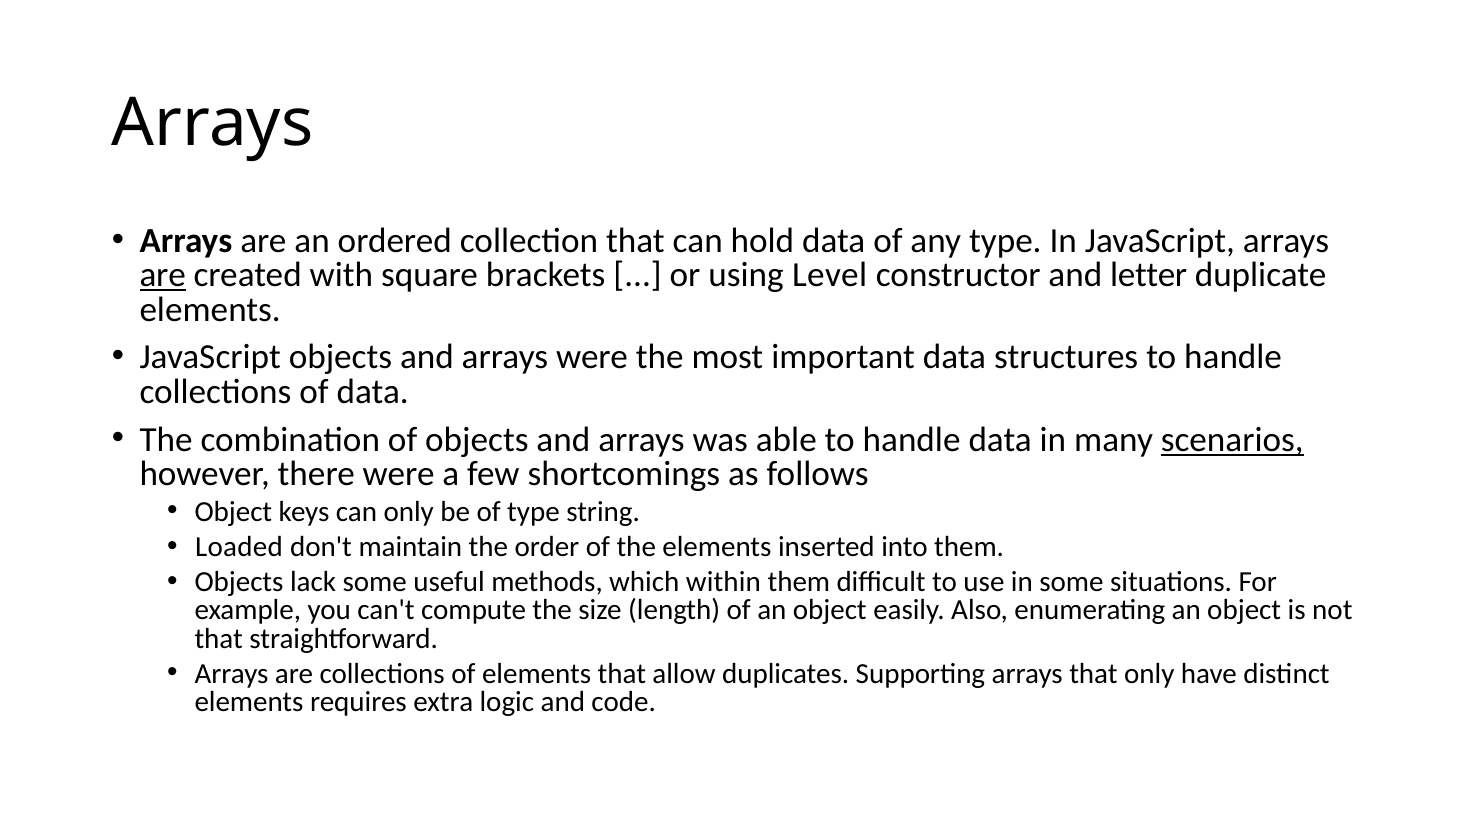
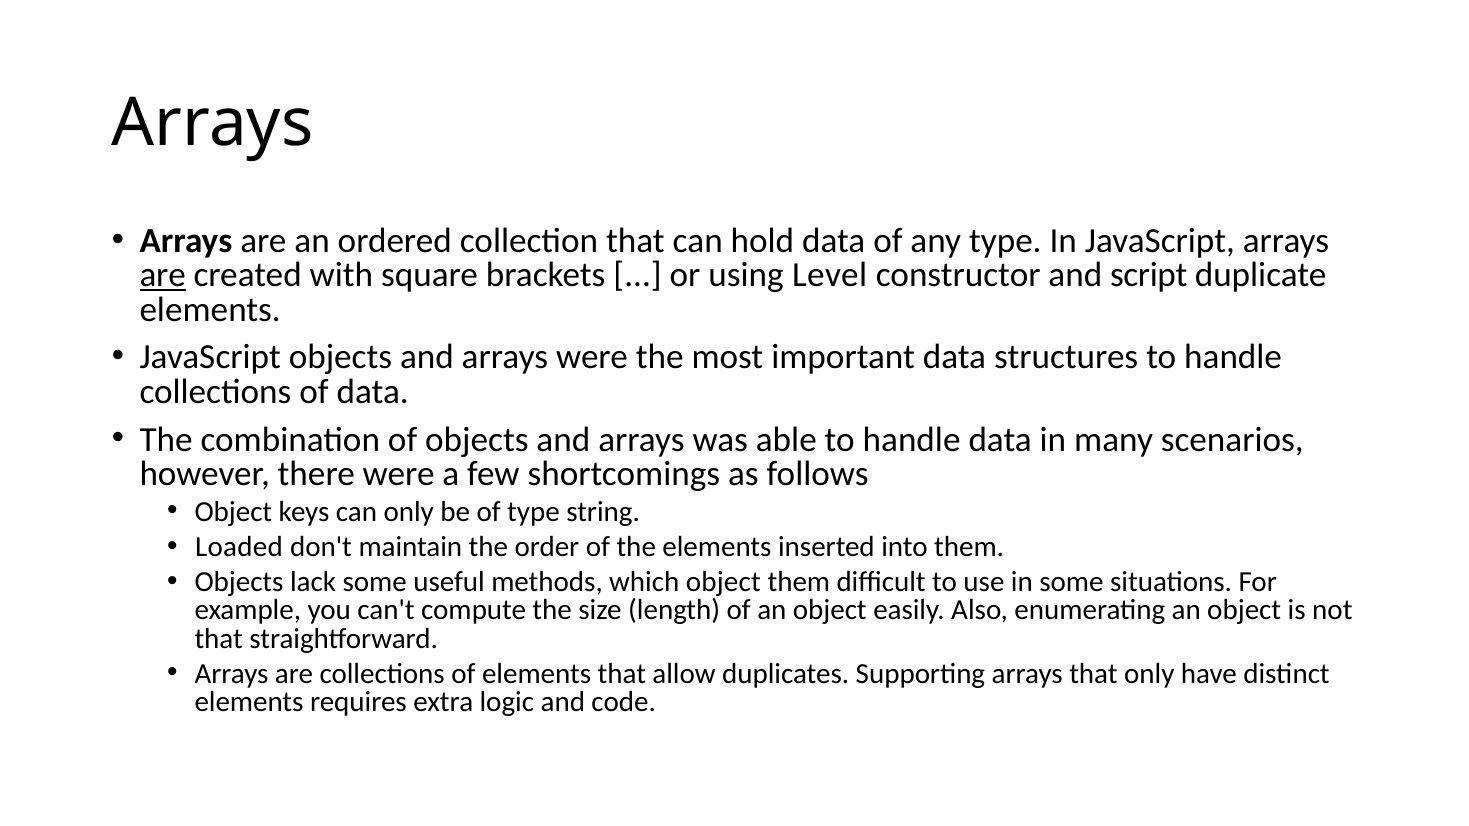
letter: letter -> script (1149, 275)
scenarios underline: present -> none (1232, 440)
which within: within -> object (723, 582)
